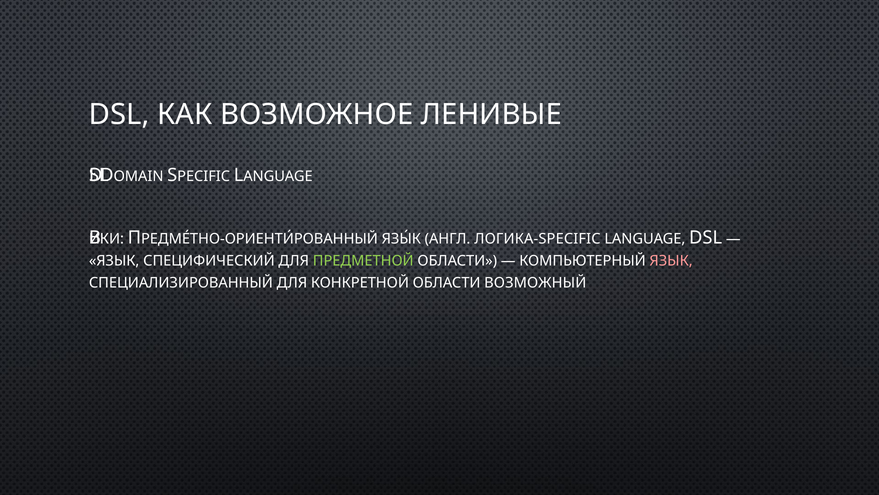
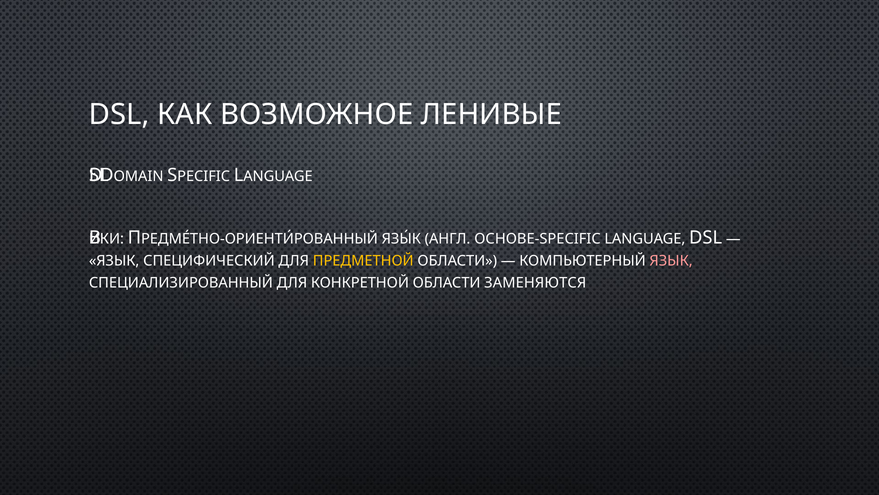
ЛОГИКА-SPECIFIC: ЛОГИКА-SPECIFIC -> ОСНОВЕ-SPECIFIC (537, 239)
ПРЕДМЕТНОЙ colour: light green -> yellow (363, 261)
ВОЗМОЖНЫЙ: ВОЗМОЖНЫЙ -> ЗАМЕНЯЮТСЯ (535, 283)
